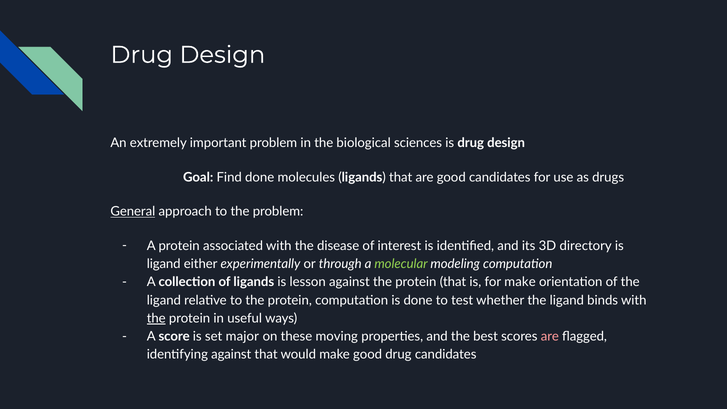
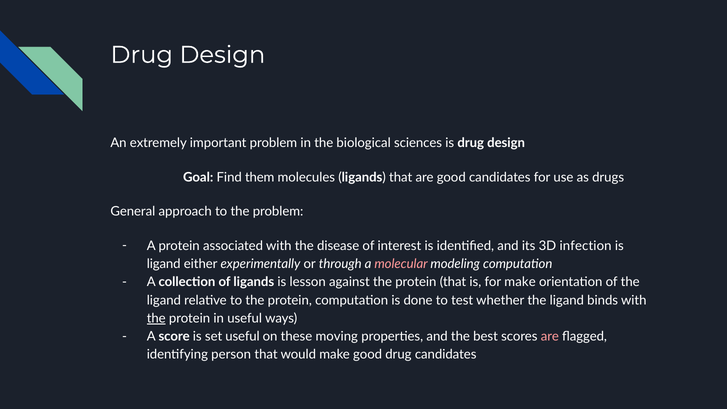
Find done: done -> them (260, 177)
General underline: present -> none (133, 212)
directory: directory -> infection (586, 246)
molecular colour: light green -> pink (401, 264)
set major: major -> useful (242, 336)
identifying against: against -> person (231, 355)
